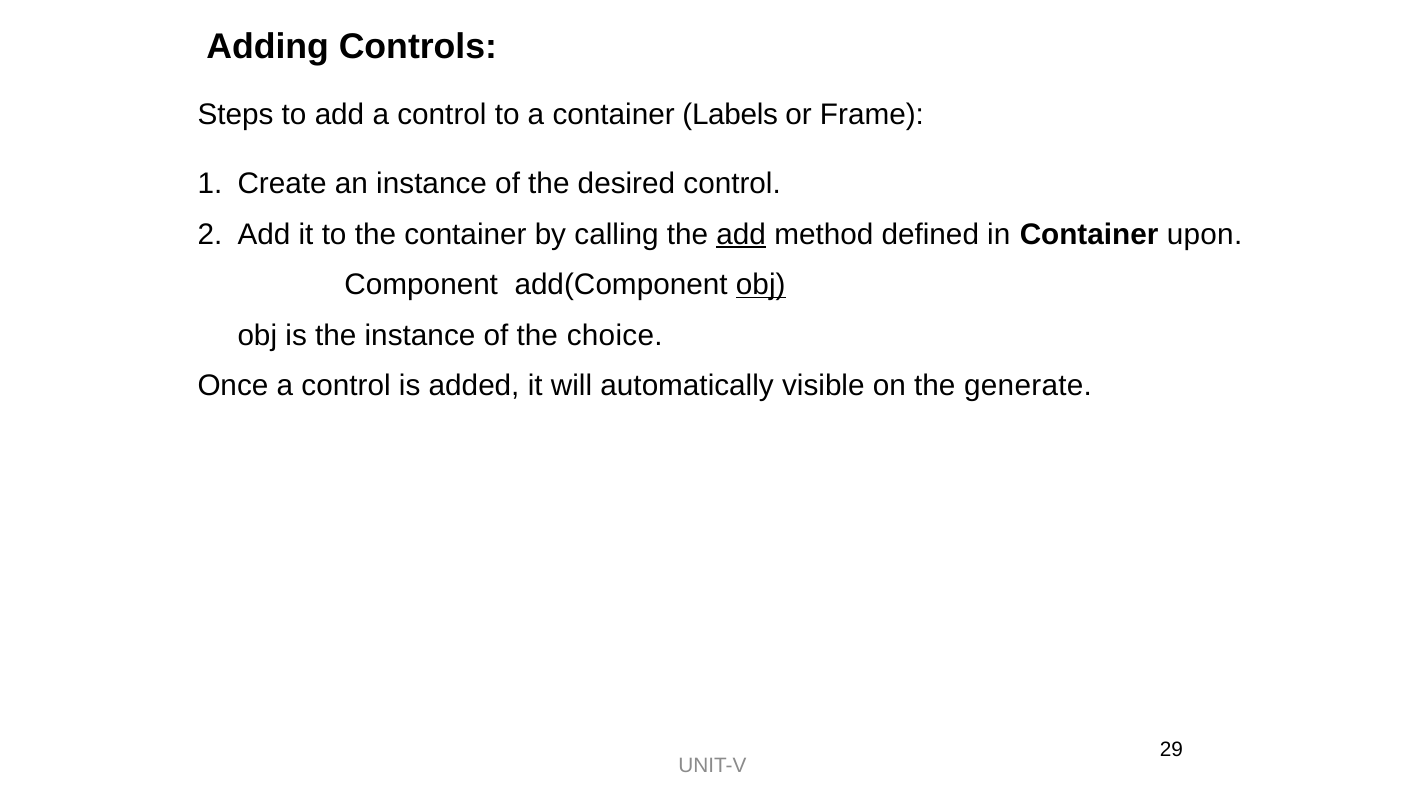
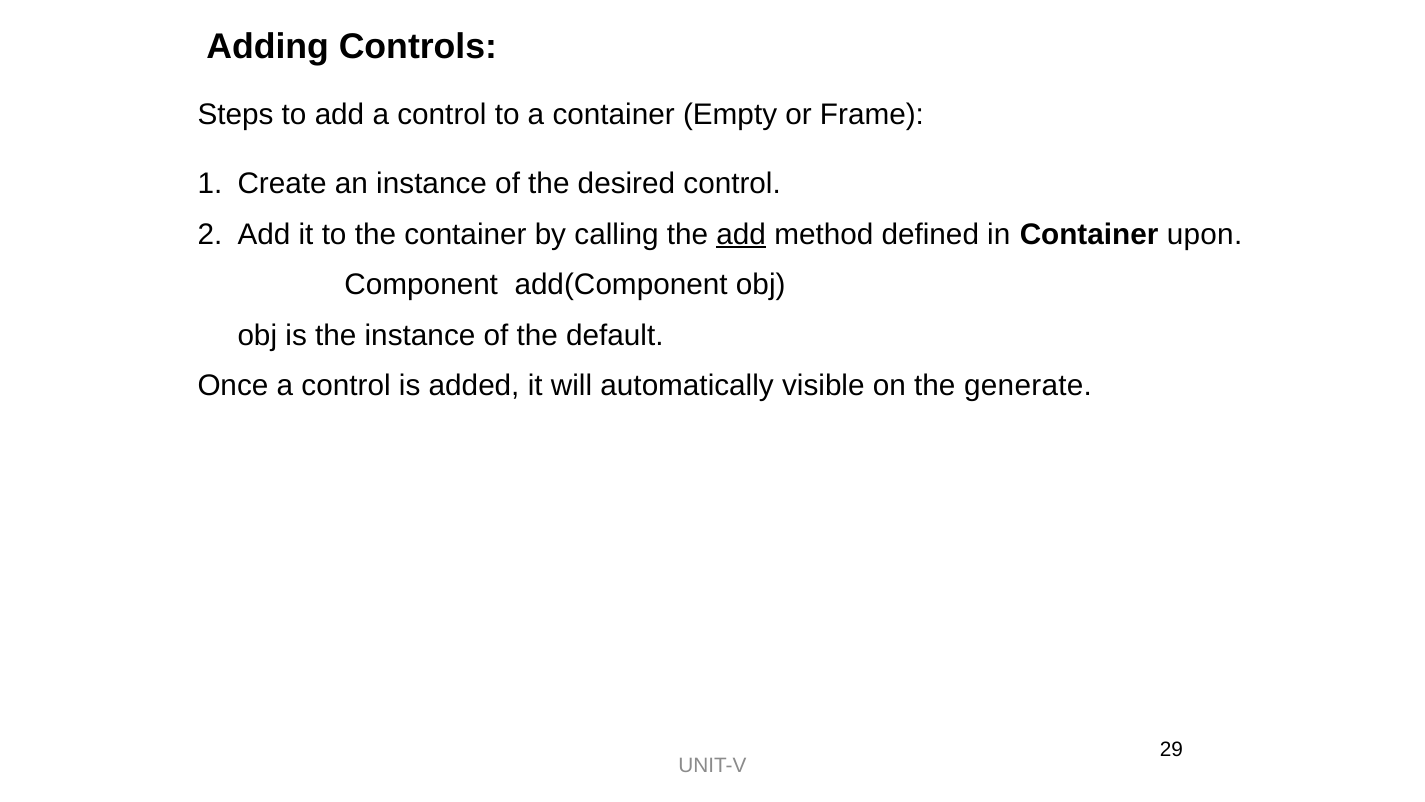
Labels: Labels -> Empty (730, 114)
obj underline: present -> none (761, 285)
choice: choice -> default (615, 335)
